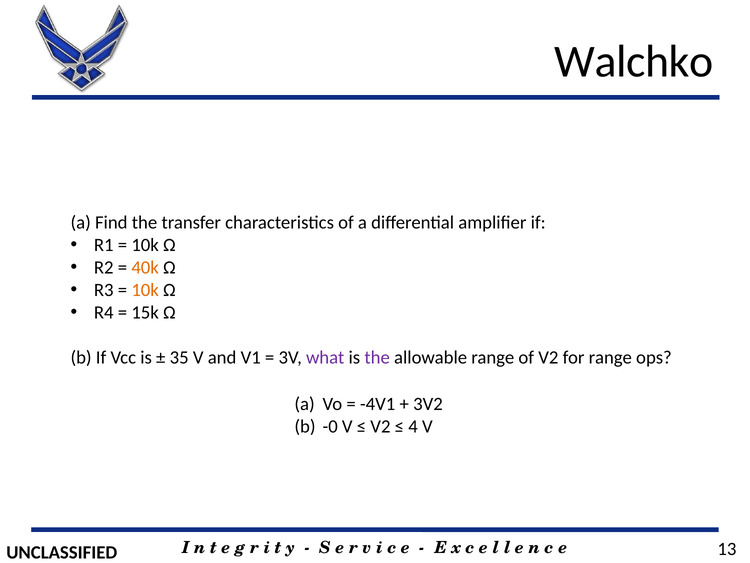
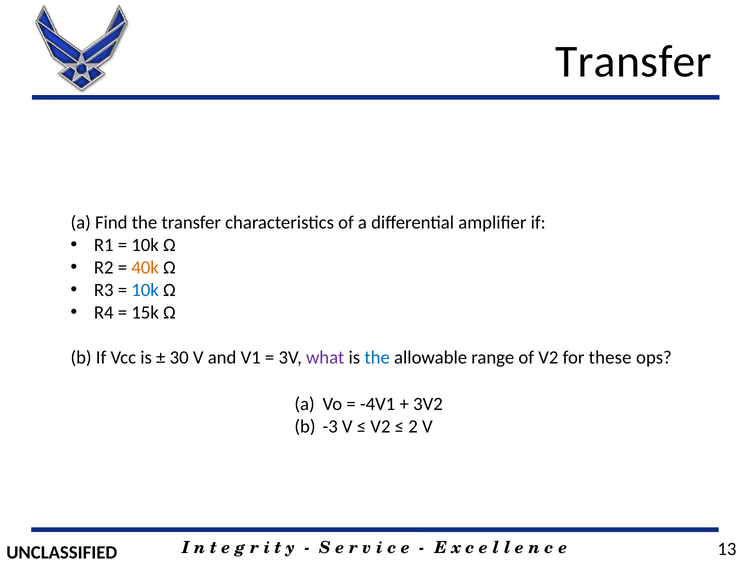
Walchko: Walchko -> Transfer (633, 61)
10k colour: orange -> blue (145, 290)
35: 35 -> 30 (179, 357)
the colour: purple -> blue (377, 357)
for range: range -> these (610, 357)
-0: -0 -> -3 (330, 426)
4: 4 -> 2 (413, 426)
